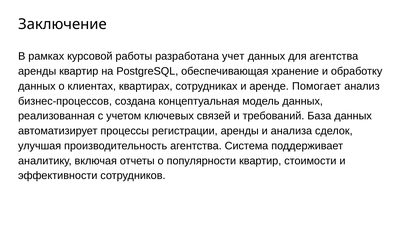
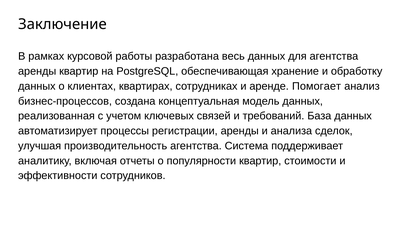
учет: учет -> весь (233, 56)
